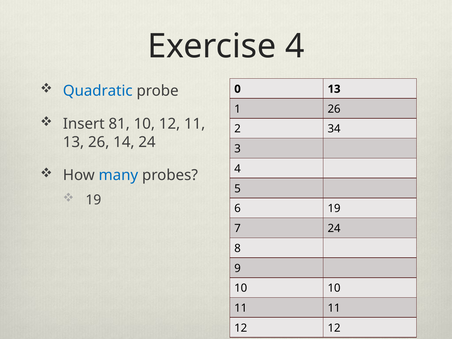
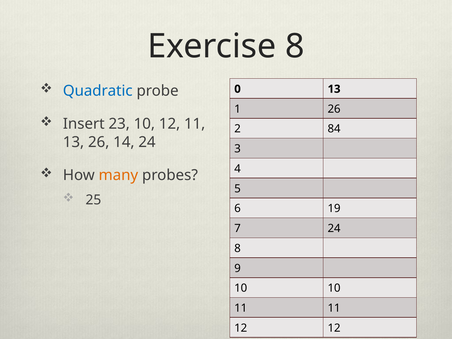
Exercise 4: 4 -> 8 (295, 46)
81: 81 -> 23 (119, 124)
34: 34 -> 84 (334, 129)
many colour: blue -> orange (118, 175)
19: 19 -> 25 (93, 200)
